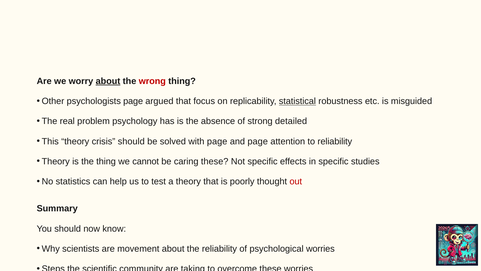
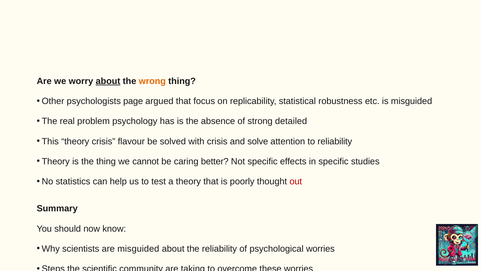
wrong colour: red -> orange (152, 81)
statistical underline: present -> none (297, 101)
crisis should: should -> flavour (131, 141)
with page: page -> crisis (217, 141)
and page: page -> solve (258, 141)
caring these: these -> better (215, 161)
are movement: movement -> misguided (138, 248)
